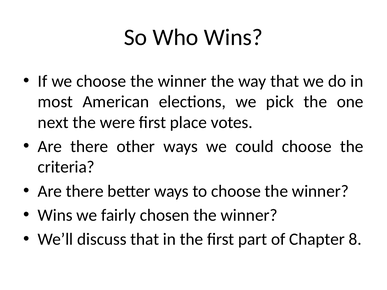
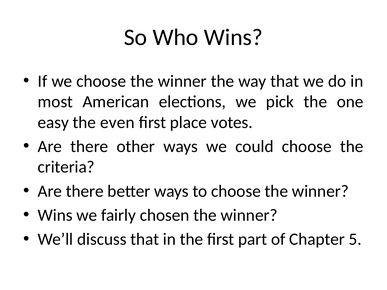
next: next -> easy (53, 122)
were: were -> even (117, 122)
8: 8 -> 5 (355, 239)
